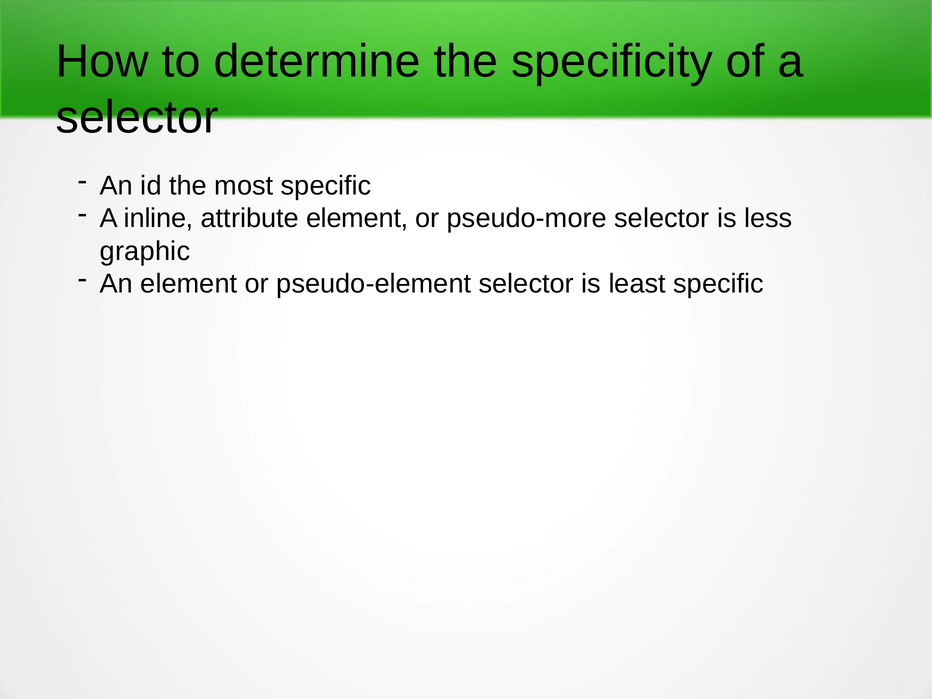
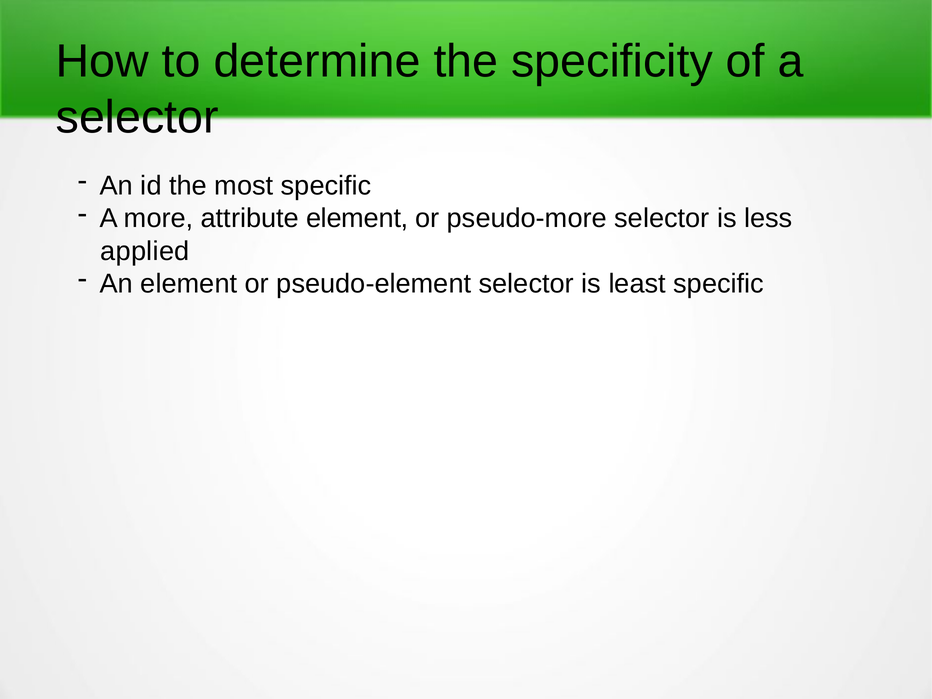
inline: inline -> more (159, 219)
graphic: graphic -> applied (145, 251)
